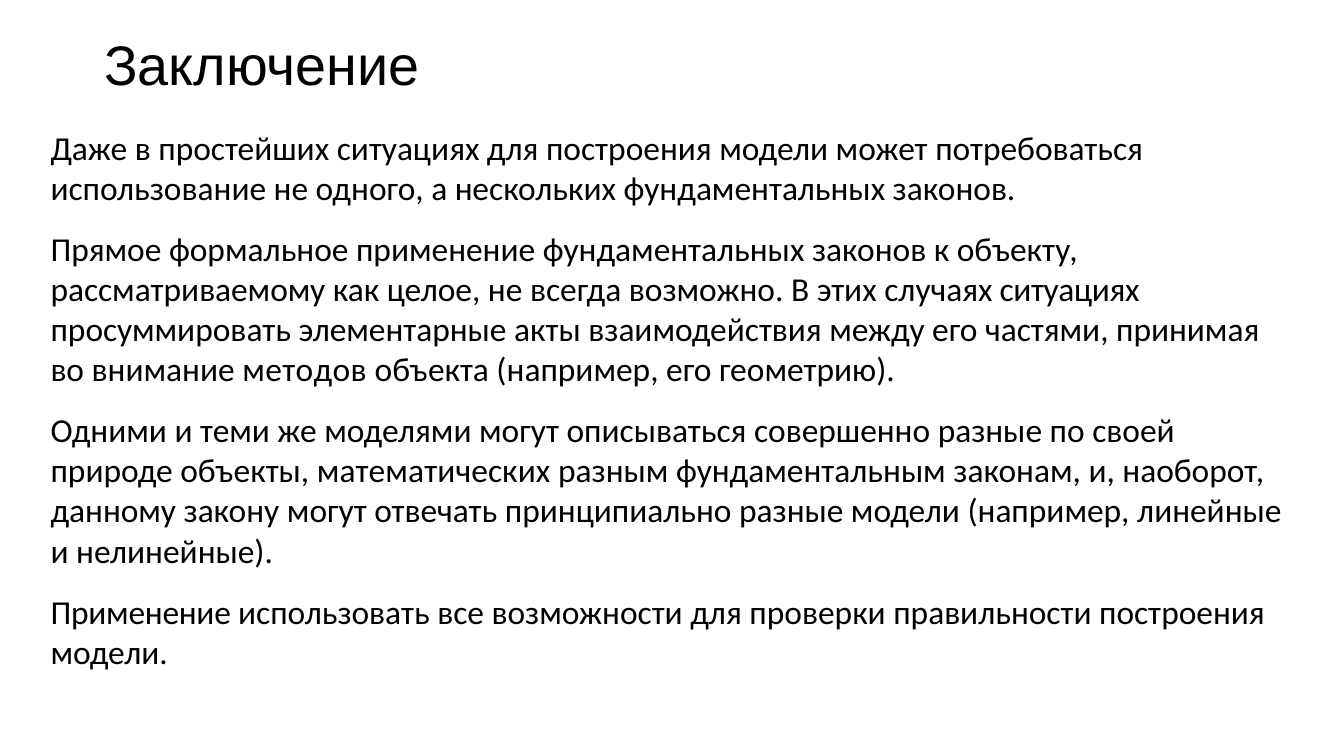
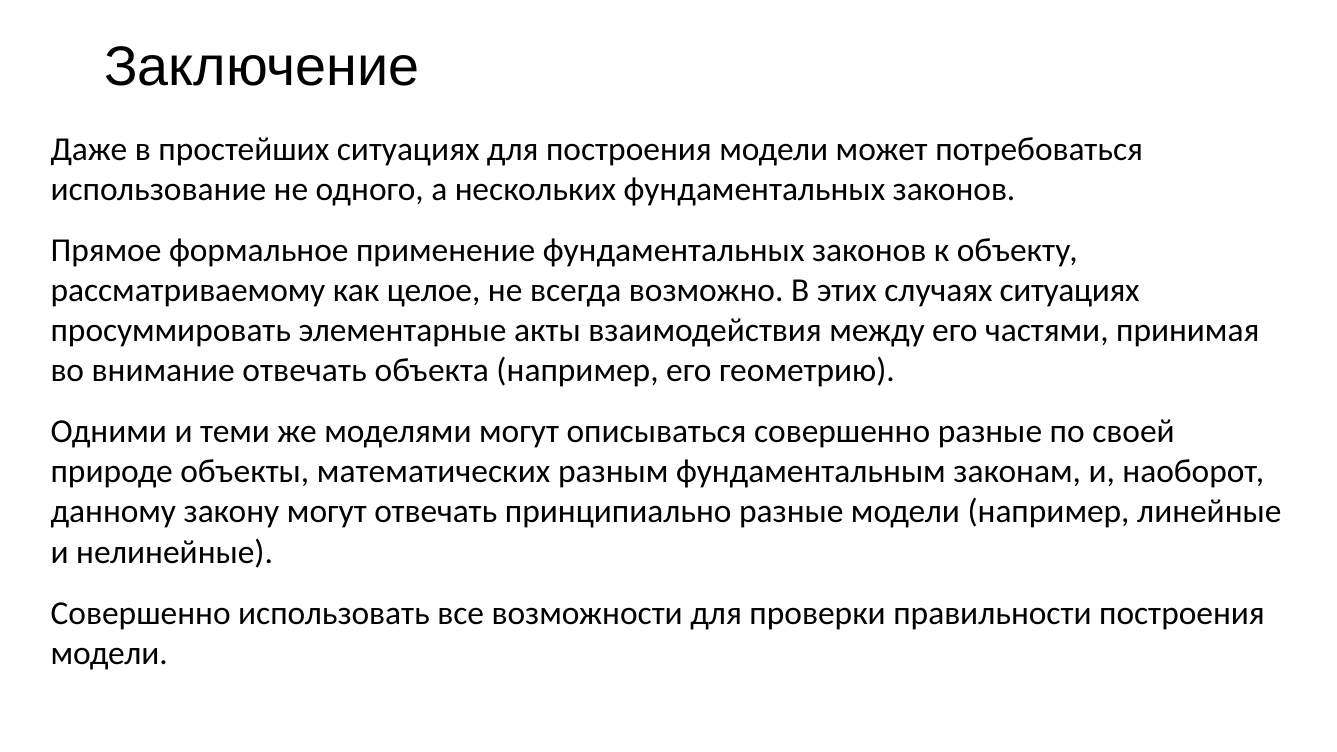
внимание методов: методов -> отвечать (305, 371)
Применение: Применение -> Совершенно (141, 613)
